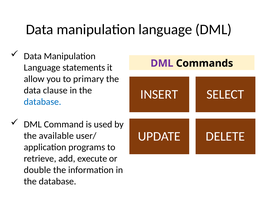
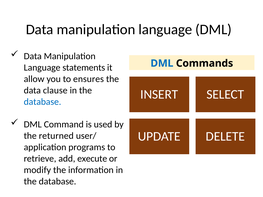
DML colour: purple -> blue (162, 63)
primary: primary -> ensures (88, 79)
available: available -> returned (56, 136)
double: double -> modify (37, 170)
